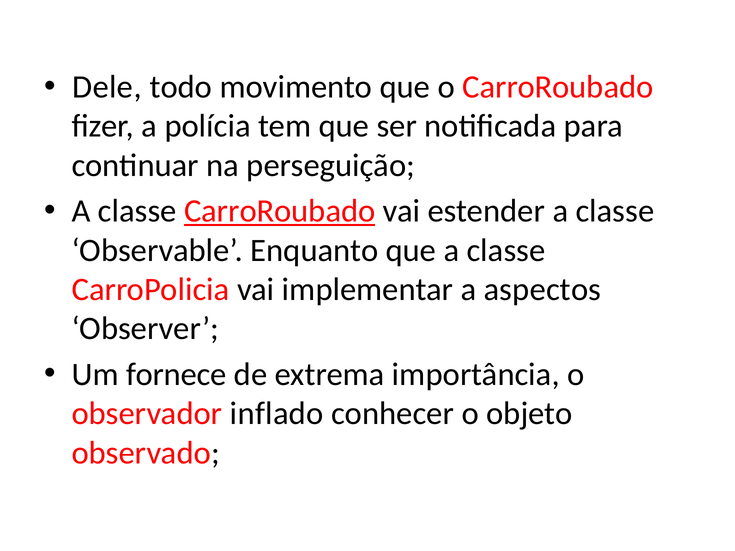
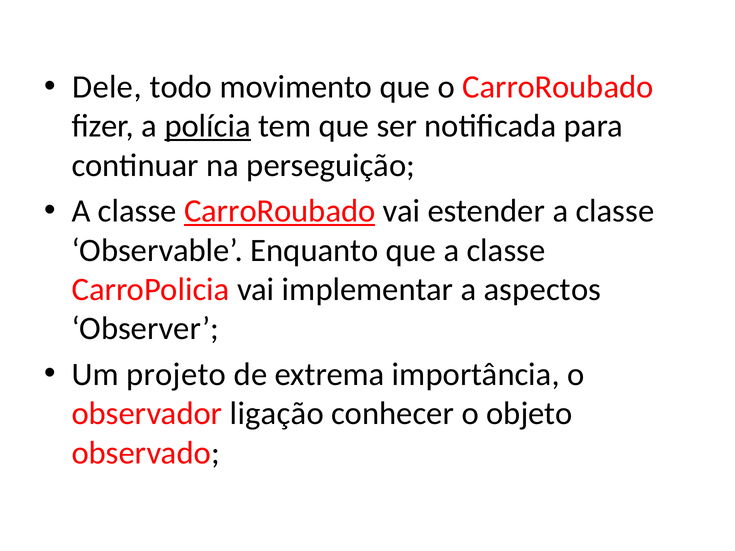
polícia underline: none -> present (208, 126)
fornece: fornece -> projeto (176, 375)
inflado: inflado -> ligação (277, 414)
